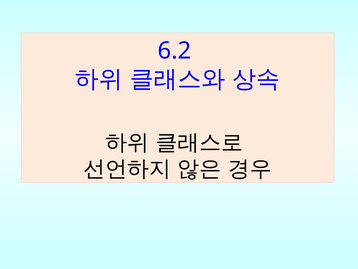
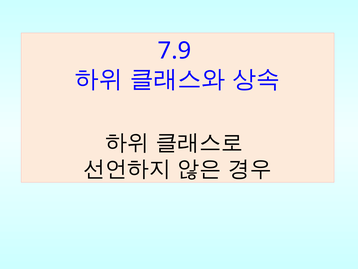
6.2: 6.2 -> 7.9 (174, 51)
